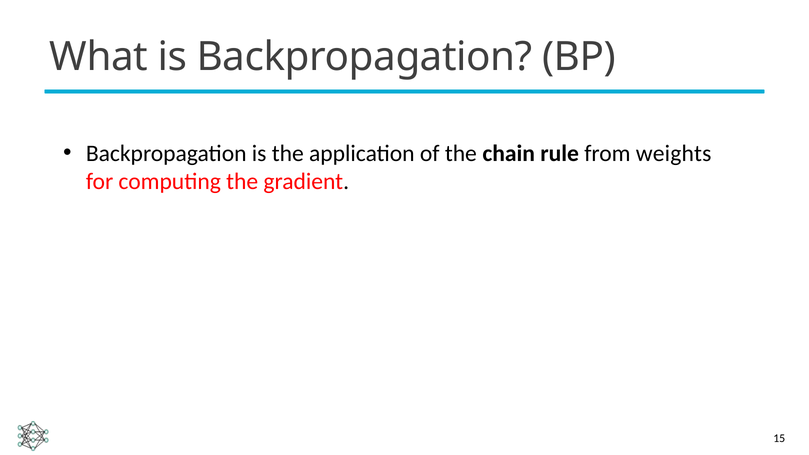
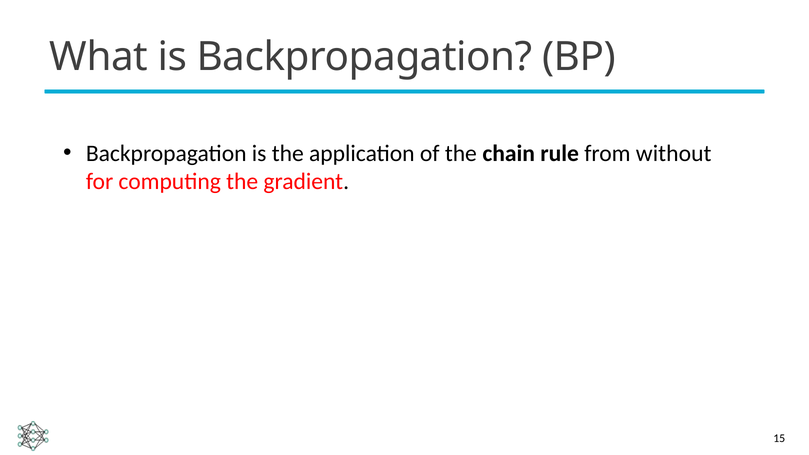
weights: weights -> without (674, 153)
